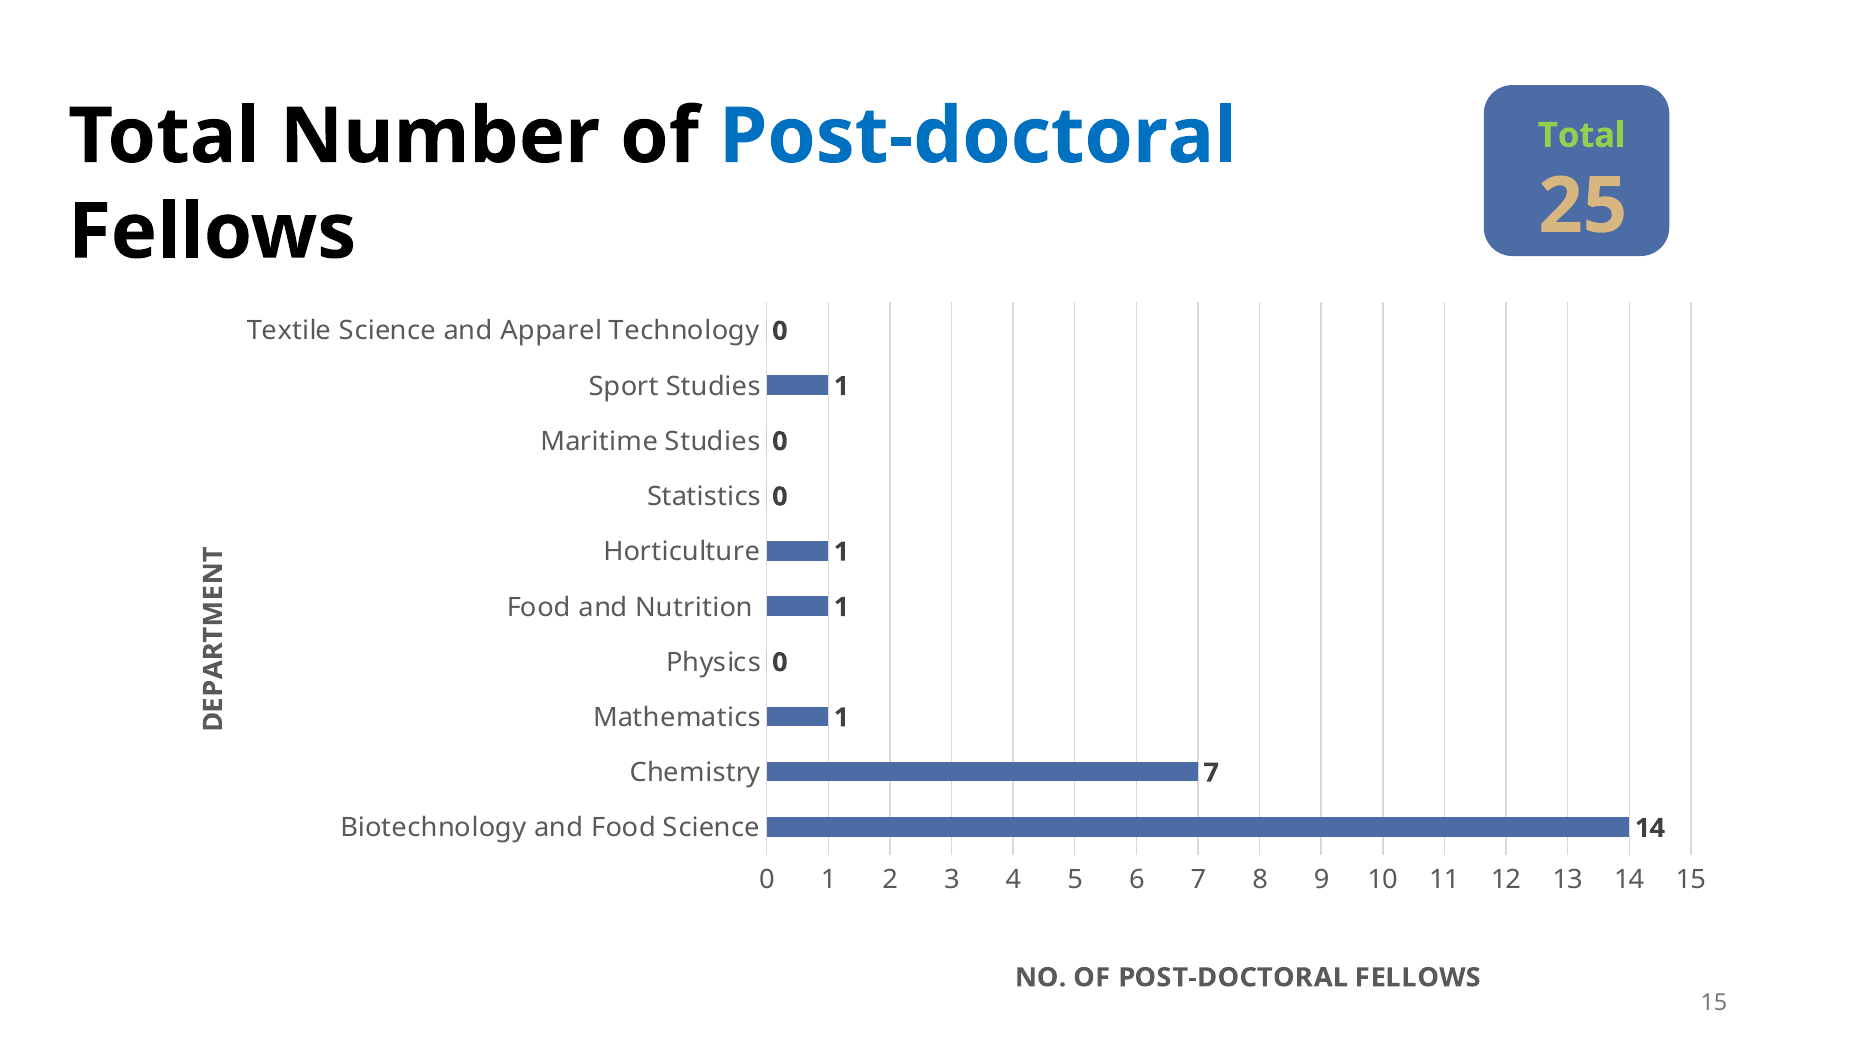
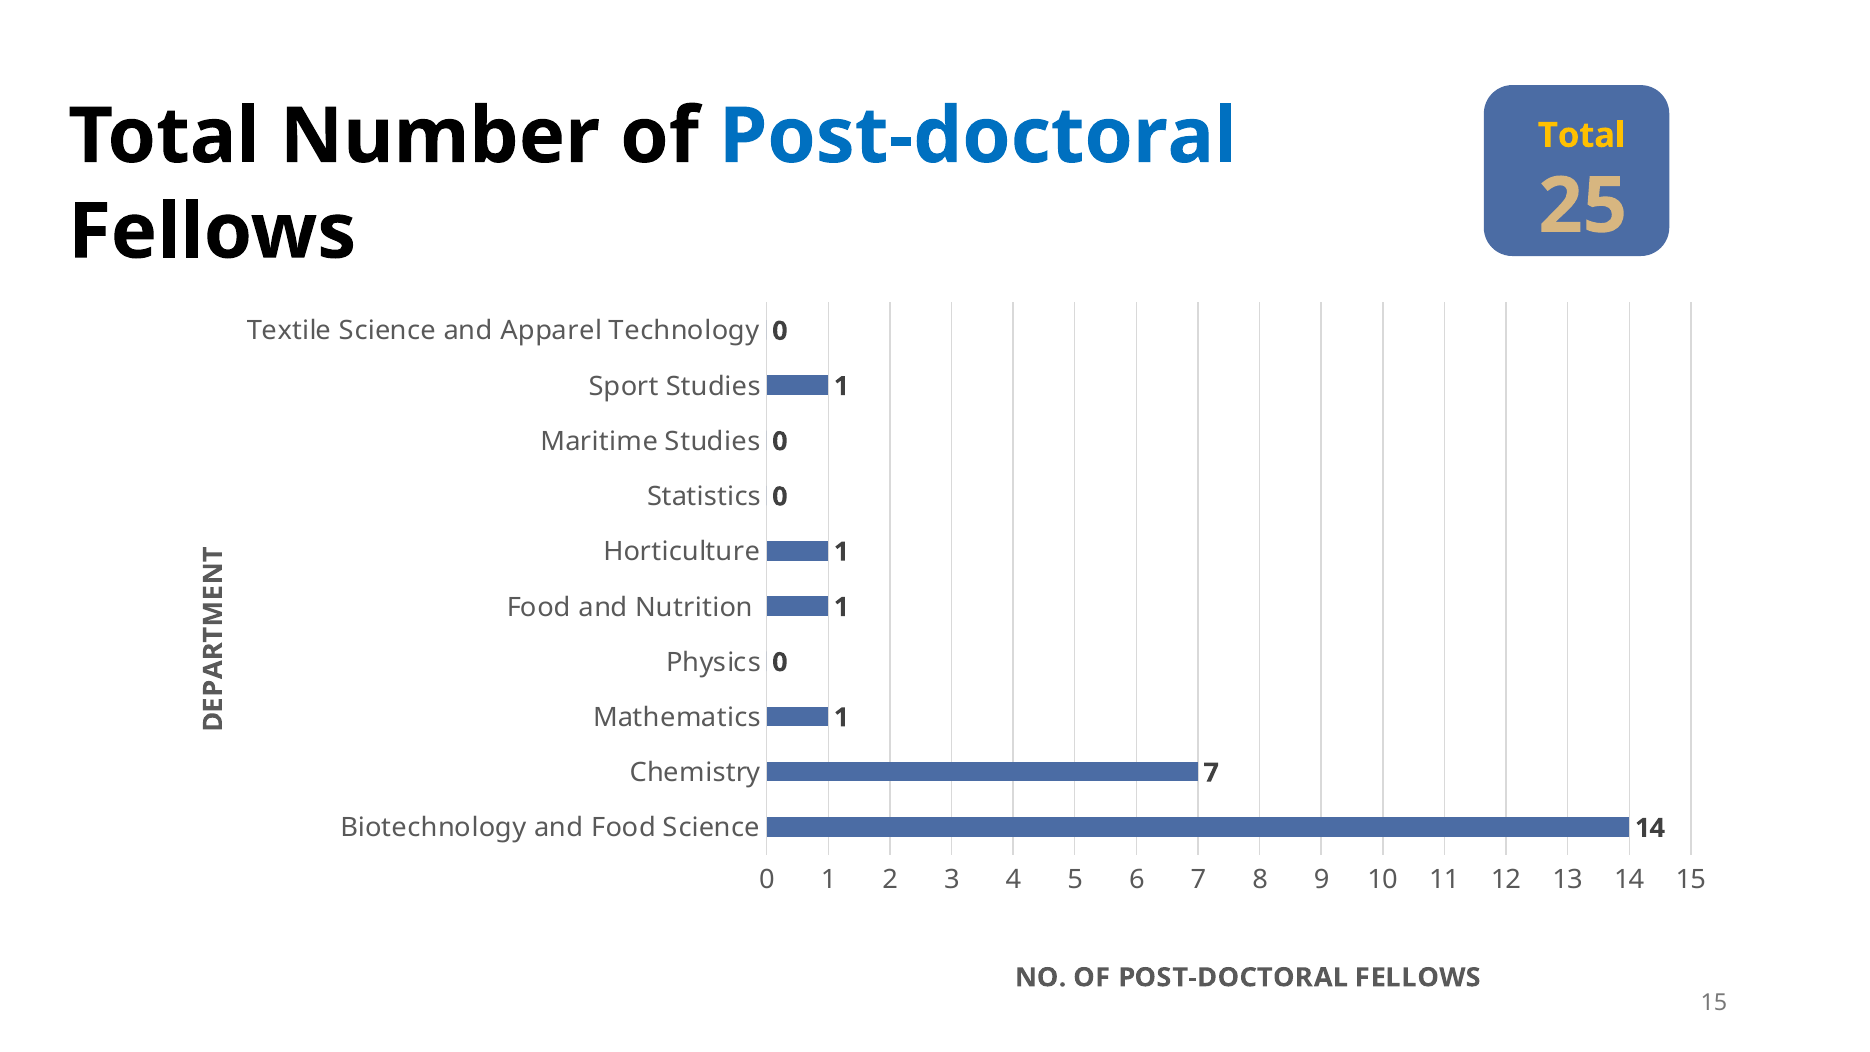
Total colour: light green -> yellow (1582, 135)
